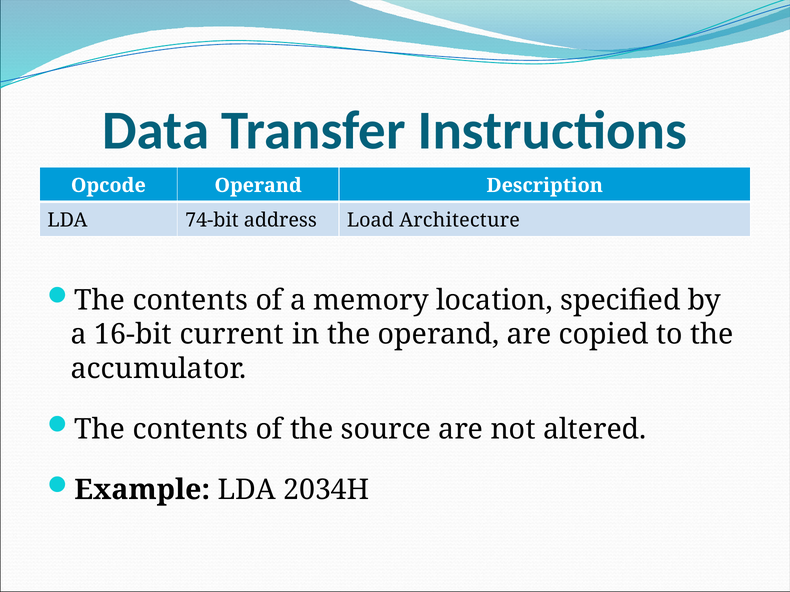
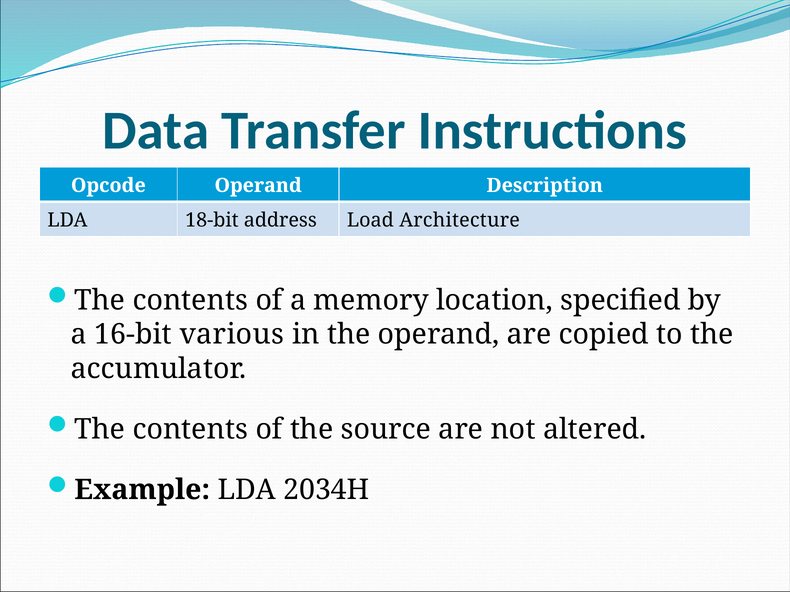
74-bit: 74-bit -> 18-bit (212, 220)
current: current -> various (232, 335)
